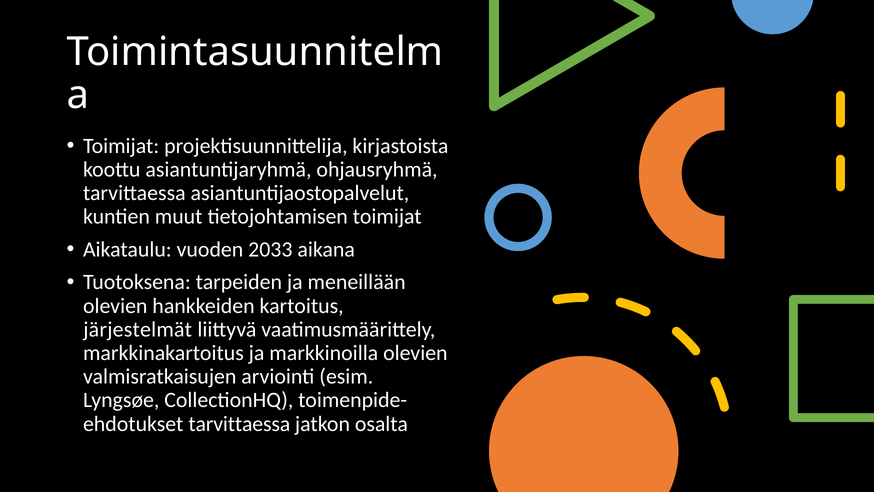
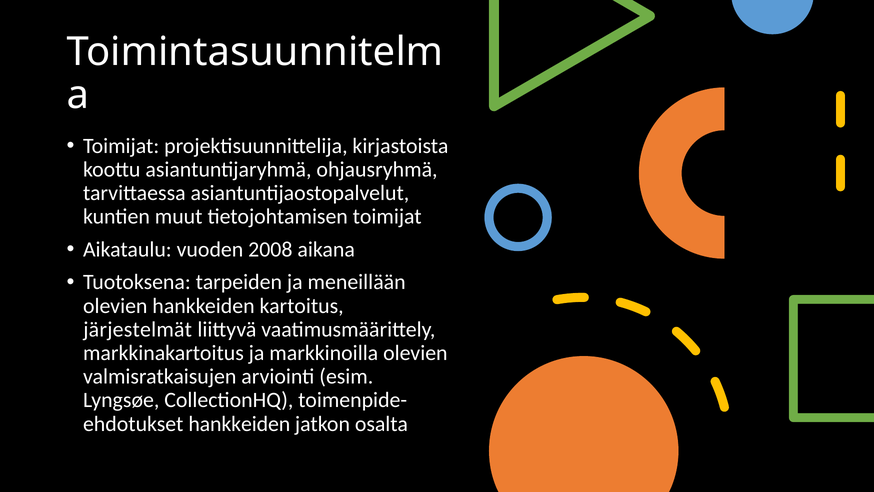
2033: 2033 -> 2008 (270, 249)
tarvittaessa: tarvittaessa -> hankkeiden (239, 424)
